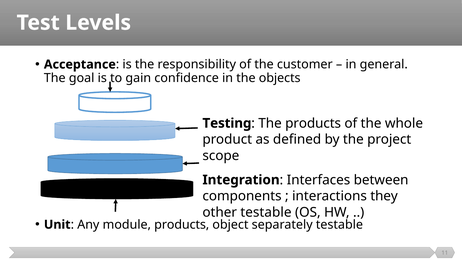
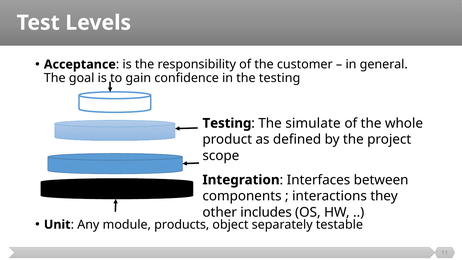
the objects: objects -> testing (280, 78)
The products: products -> simulate (313, 123)
other testable: testable -> includes (266, 212)
